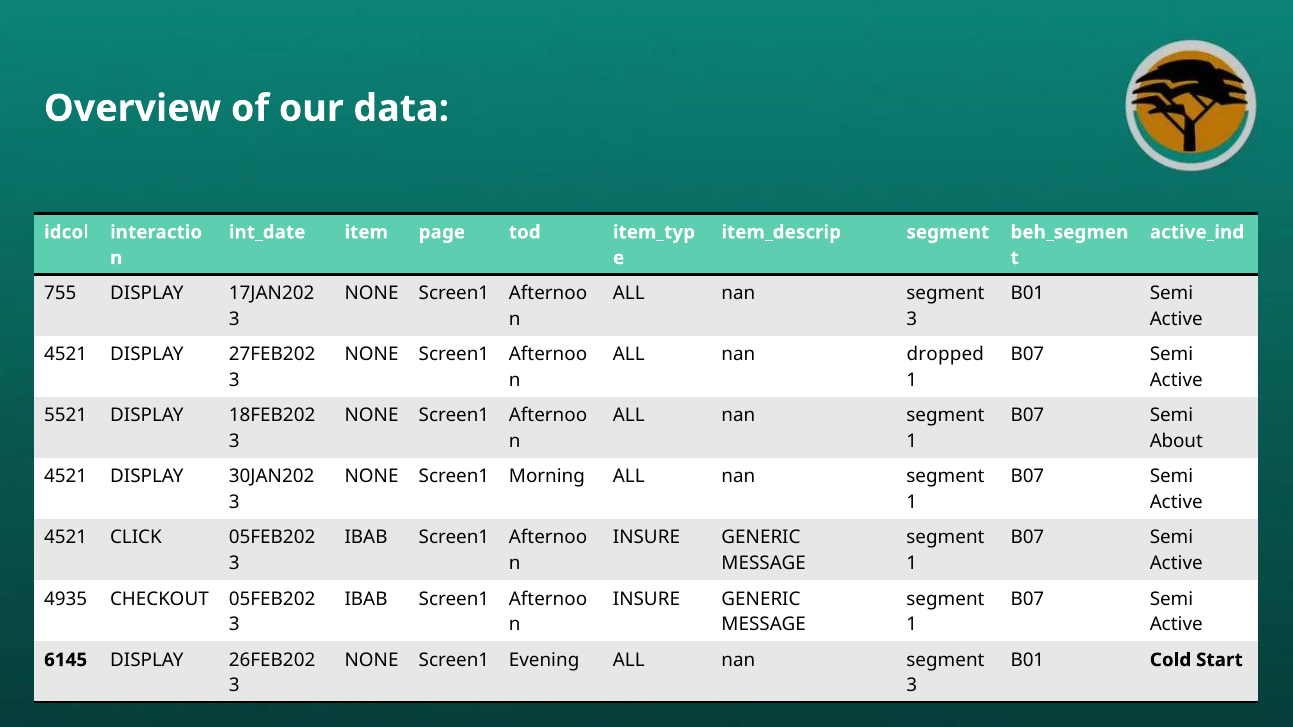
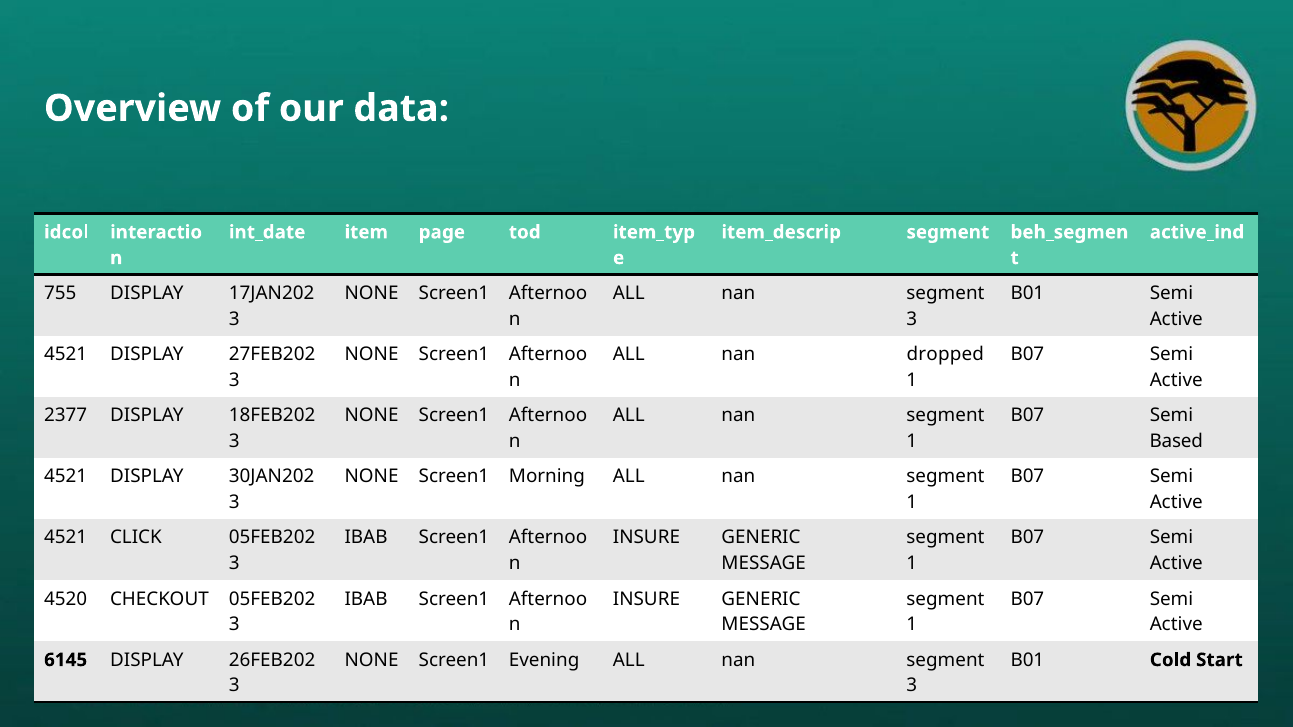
5521: 5521 -> 2377 (66, 416)
About: About -> Based (1176, 441)
4935: 4935 -> 4520 (66, 599)
